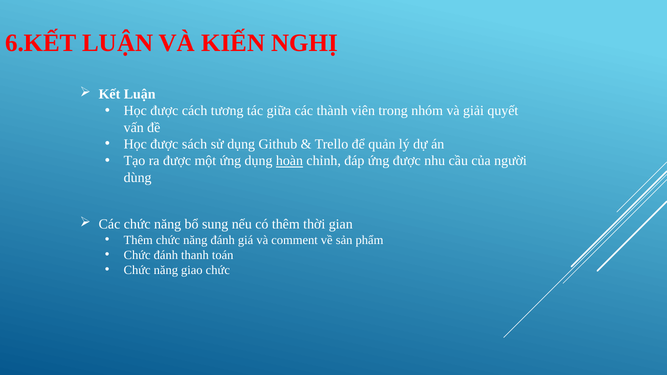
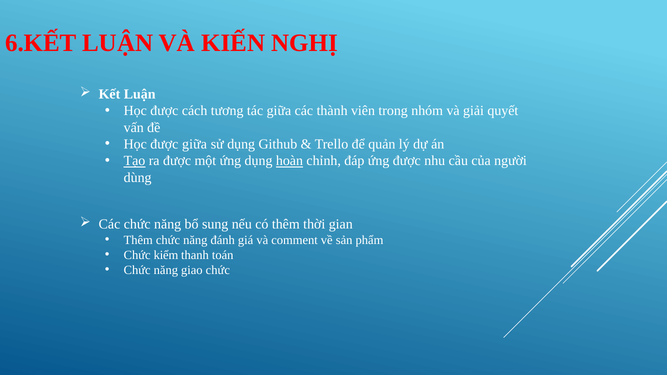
được sách: sách -> giữa (195, 144)
Tạo underline: none -> present (135, 161)
Chức đánh: đánh -> kiểm (166, 255)
